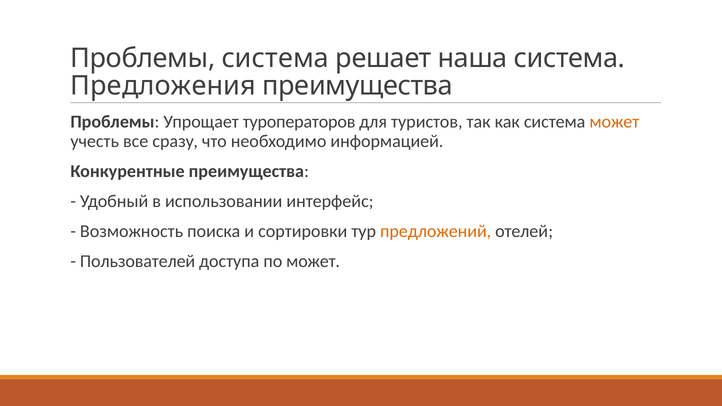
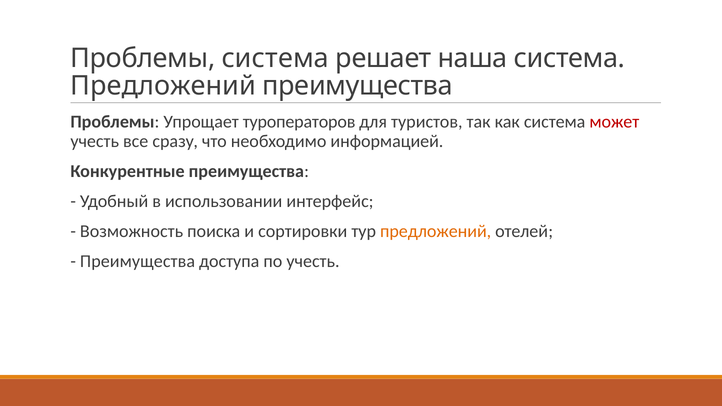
Предложения: Предложения -> Предложений (163, 86)
может colour: orange -> red (614, 122)
Пользователей: Пользователей -> Преимущества (138, 261)
по может: может -> учесть (313, 261)
